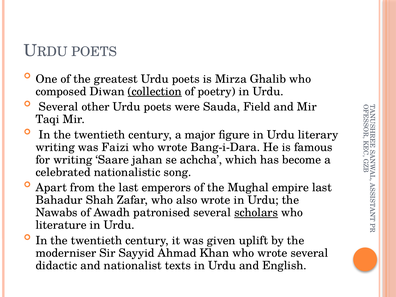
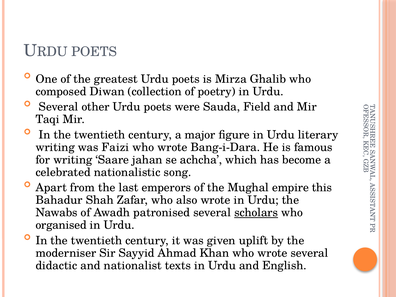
collection underline: present -> none (155, 91)
empire last: last -> this (322, 188)
literature: literature -> organised (61, 225)
